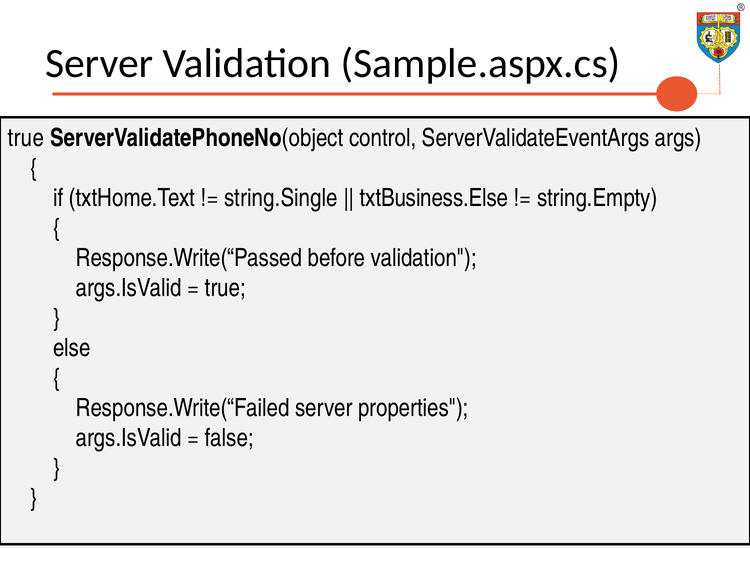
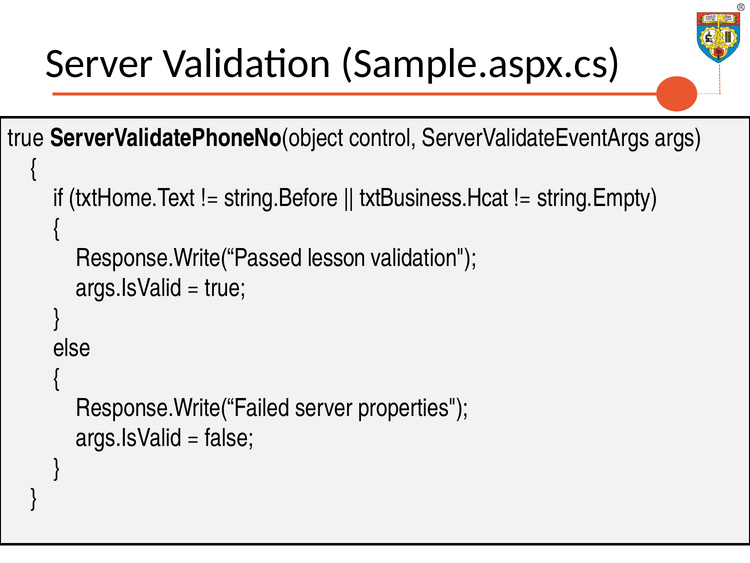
string.Single: string.Single -> string.Before (281, 198)
txtBusiness.Else: txtBusiness.Else -> txtBusiness.Hcat (434, 198)
before: before -> lesson (337, 258)
